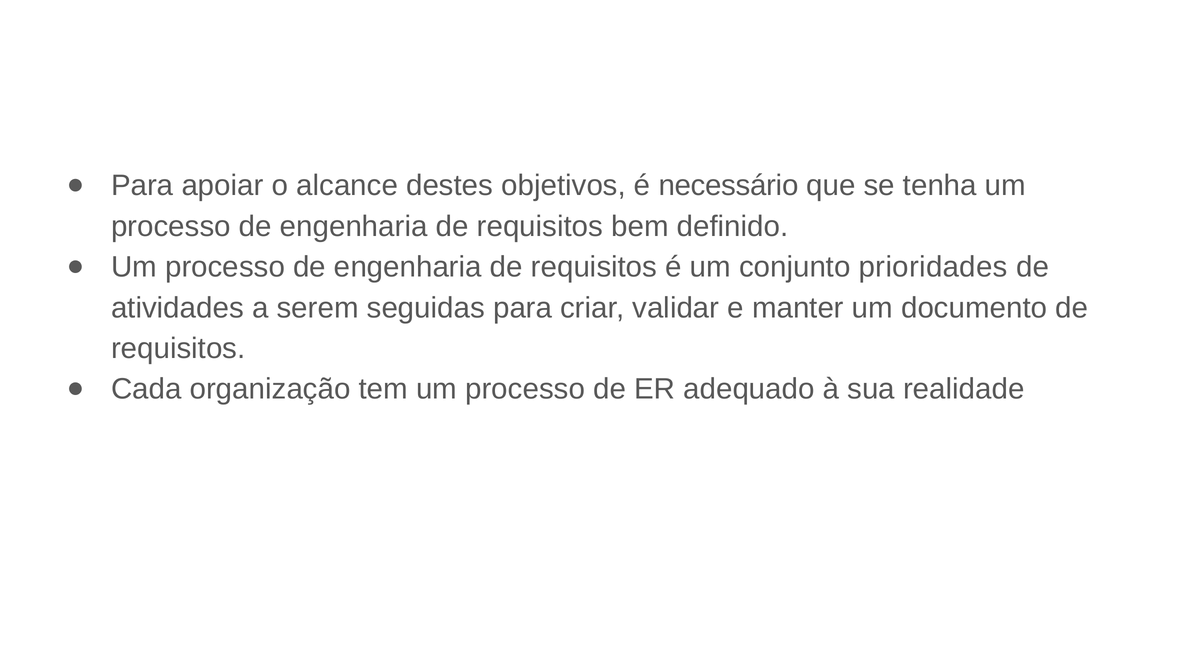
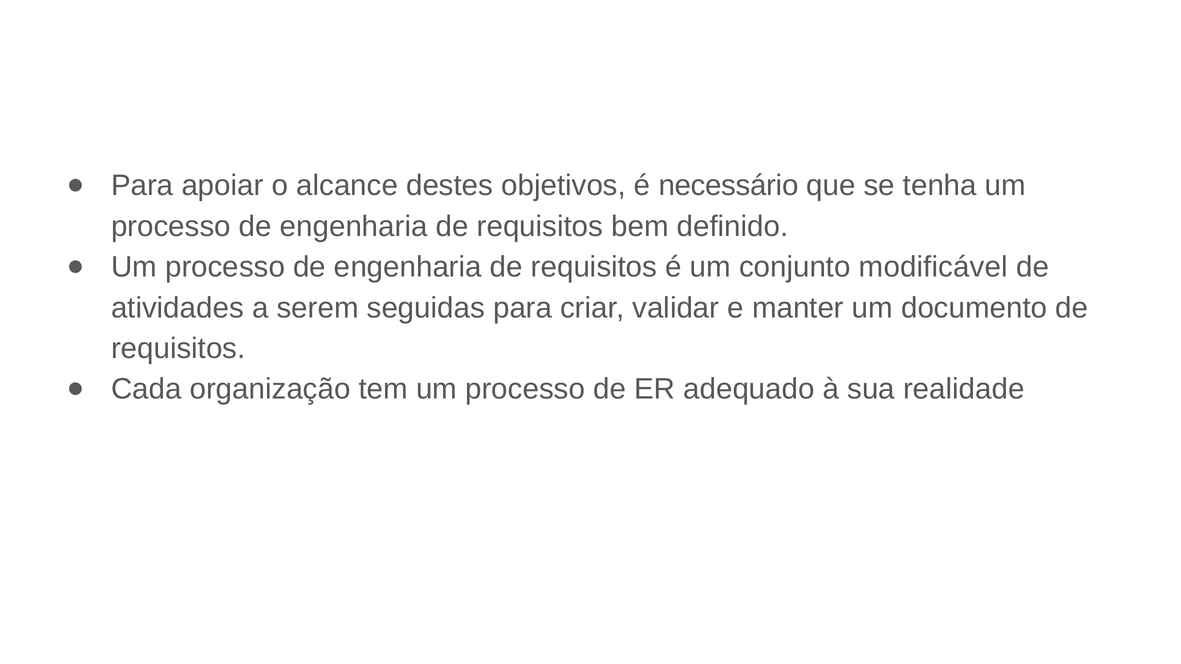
prioridades: prioridades -> modificável (933, 267)
